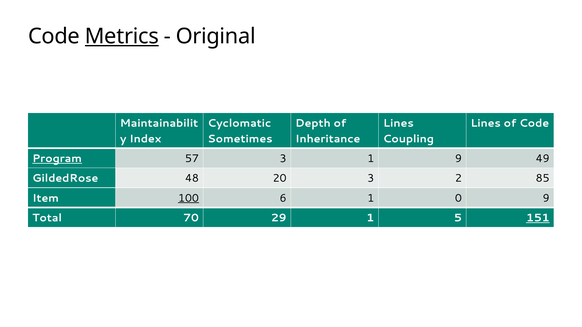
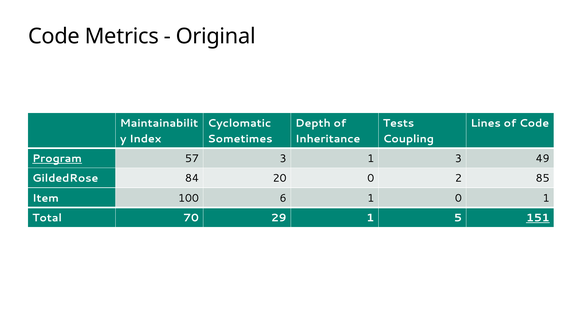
Metrics underline: present -> none (122, 36)
Lines: Lines -> Tests (399, 124)
1 9: 9 -> 3 (458, 159)
48: 48 -> 84 (192, 179)
20 3: 3 -> 0 (371, 179)
100 underline: present -> none (188, 198)
0 9: 9 -> 1 (546, 198)
